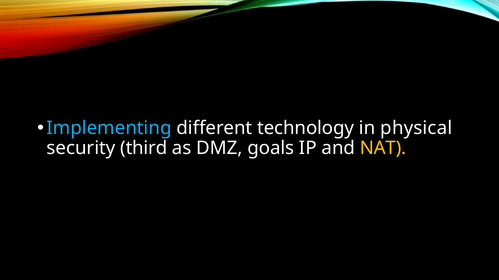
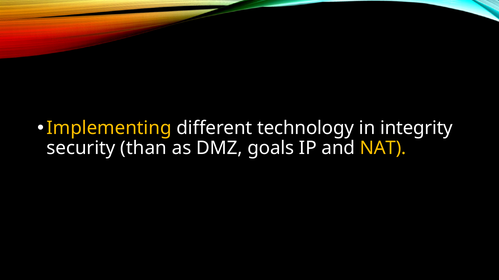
Implementing colour: light blue -> yellow (109, 128)
physical: physical -> integrity (416, 128)
third: third -> than (144, 148)
